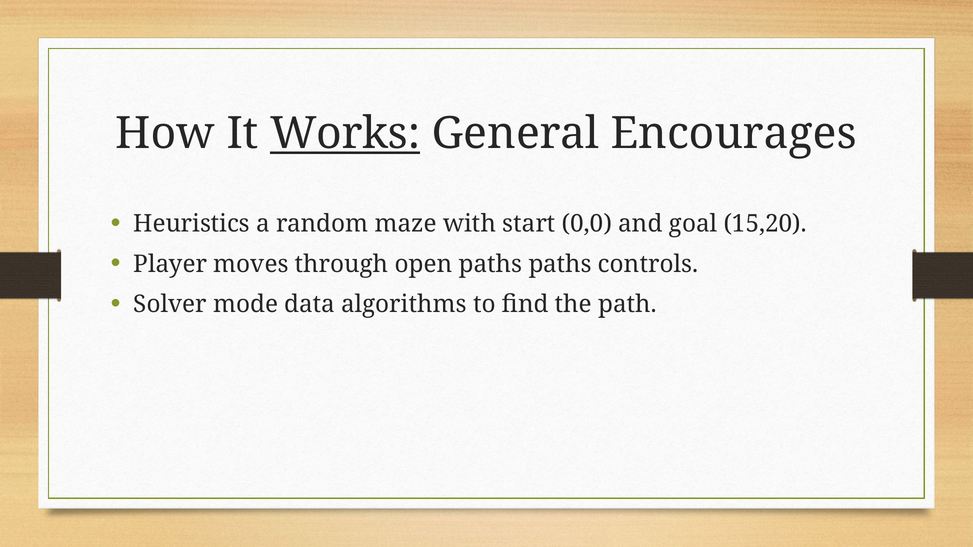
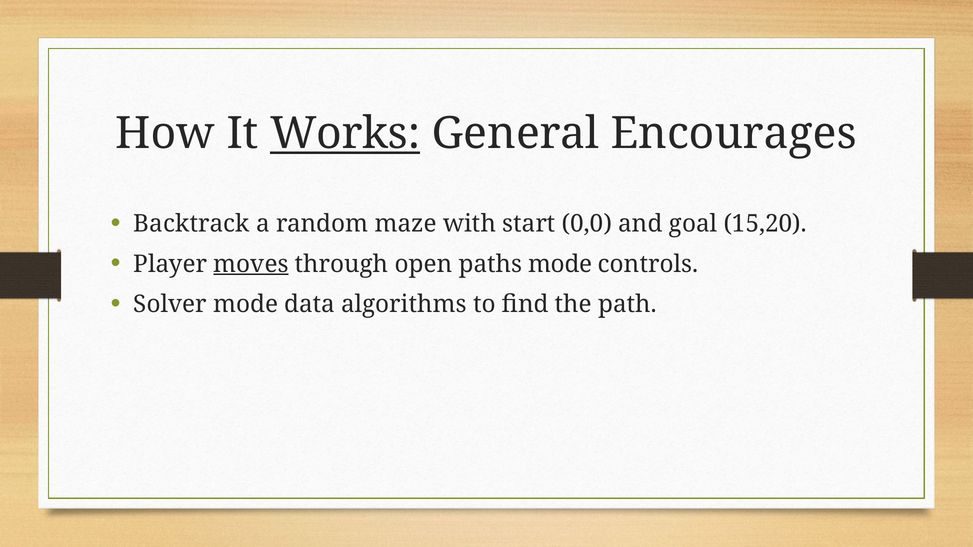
Heuristics: Heuristics -> Backtrack (192, 224)
moves underline: none -> present (251, 264)
paths paths: paths -> mode (560, 264)
